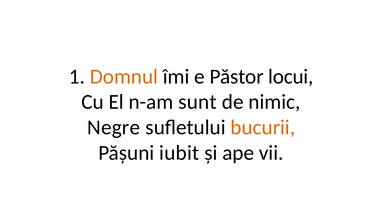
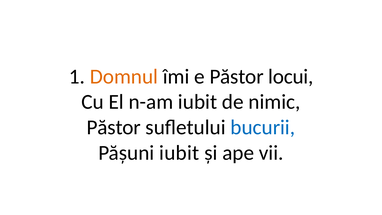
n-am sunt: sunt -> iubit (198, 102)
Negre: Negre -> Păstor (114, 127)
bucurii colour: orange -> blue (263, 127)
